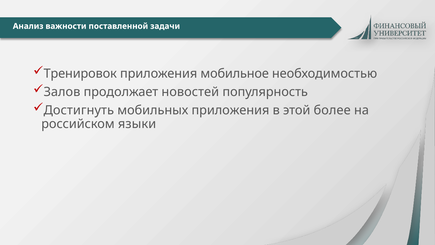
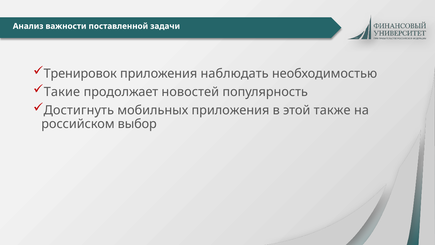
мобильное: мобильное -> наблюдать (235, 74)
Залов: Залов -> Такие (62, 92)
более: более -> также (332, 110)
языки: языки -> выбор (137, 124)
